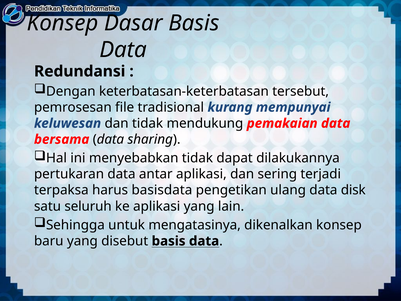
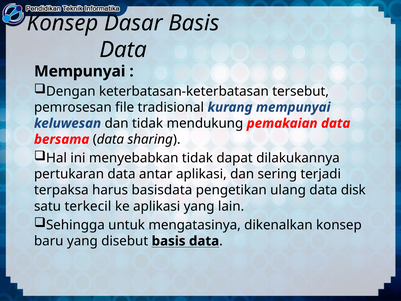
Redundansi: Redundansi -> Mempunyai (80, 71)
seluruh: seluruh -> terkecil (88, 206)
